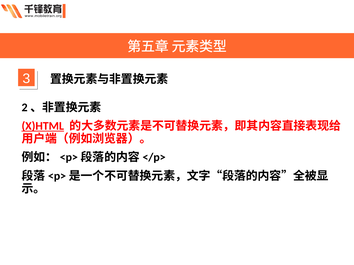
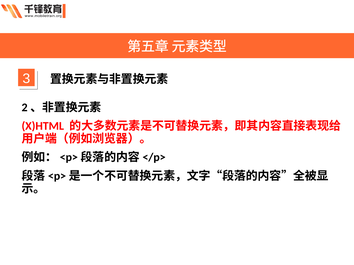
X)HTML underline: present -> none (43, 126)
